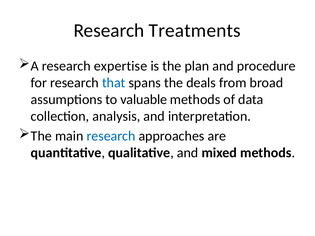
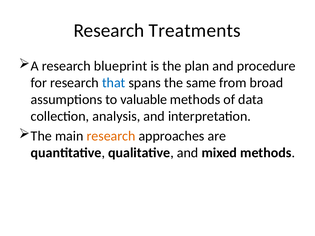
expertise: expertise -> blueprint (121, 66)
deals: deals -> same (201, 83)
research colour: blue -> orange (111, 136)
